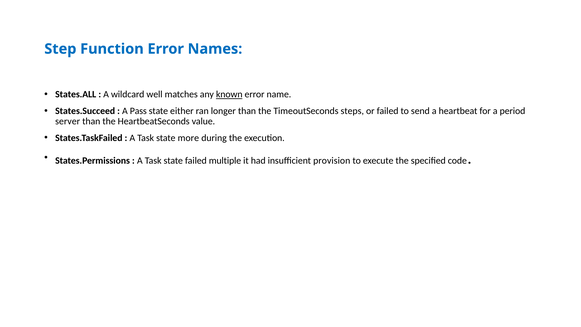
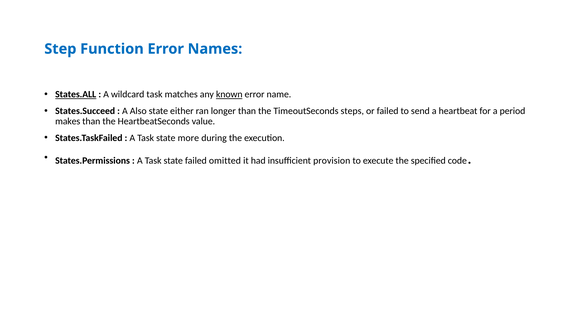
States.ALL underline: none -> present (76, 94)
wildcard well: well -> task (154, 94)
Pass: Pass -> Also (138, 111)
server: server -> makes (68, 121)
multiple: multiple -> omitted (225, 160)
